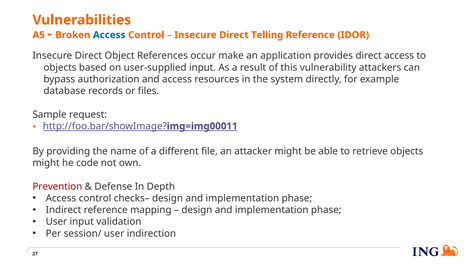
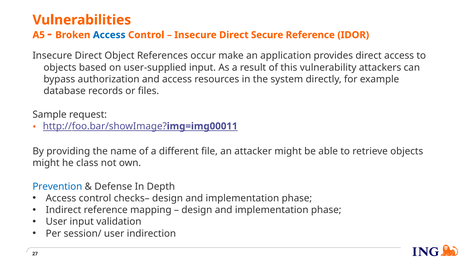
Telling: Telling -> Secure (267, 35)
code: code -> class (87, 163)
Prevention colour: red -> blue (57, 186)
